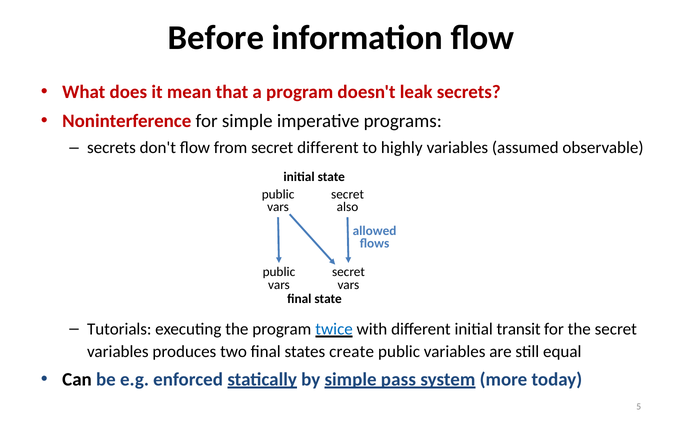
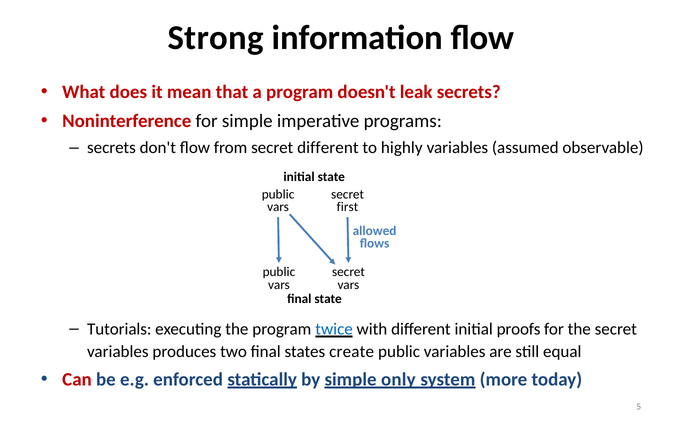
Before: Before -> Strong (216, 38)
also: also -> first (347, 207)
transit: transit -> proofs (519, 329)
Can colour: black -> red (77, 380)
pass: pass -> only (398, 380)
